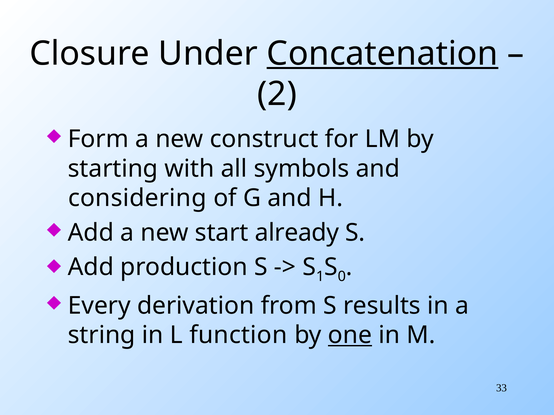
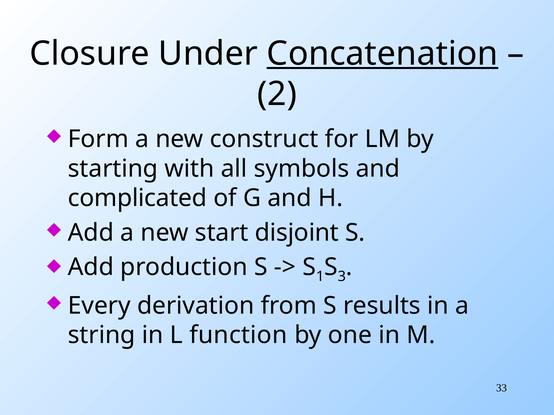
considering: considering -> complicated (137, 198)
already: already -> disjoint (297, 233)
0: 0 -> 3 (342, 277)
one underline: present -> none (350, 335)
